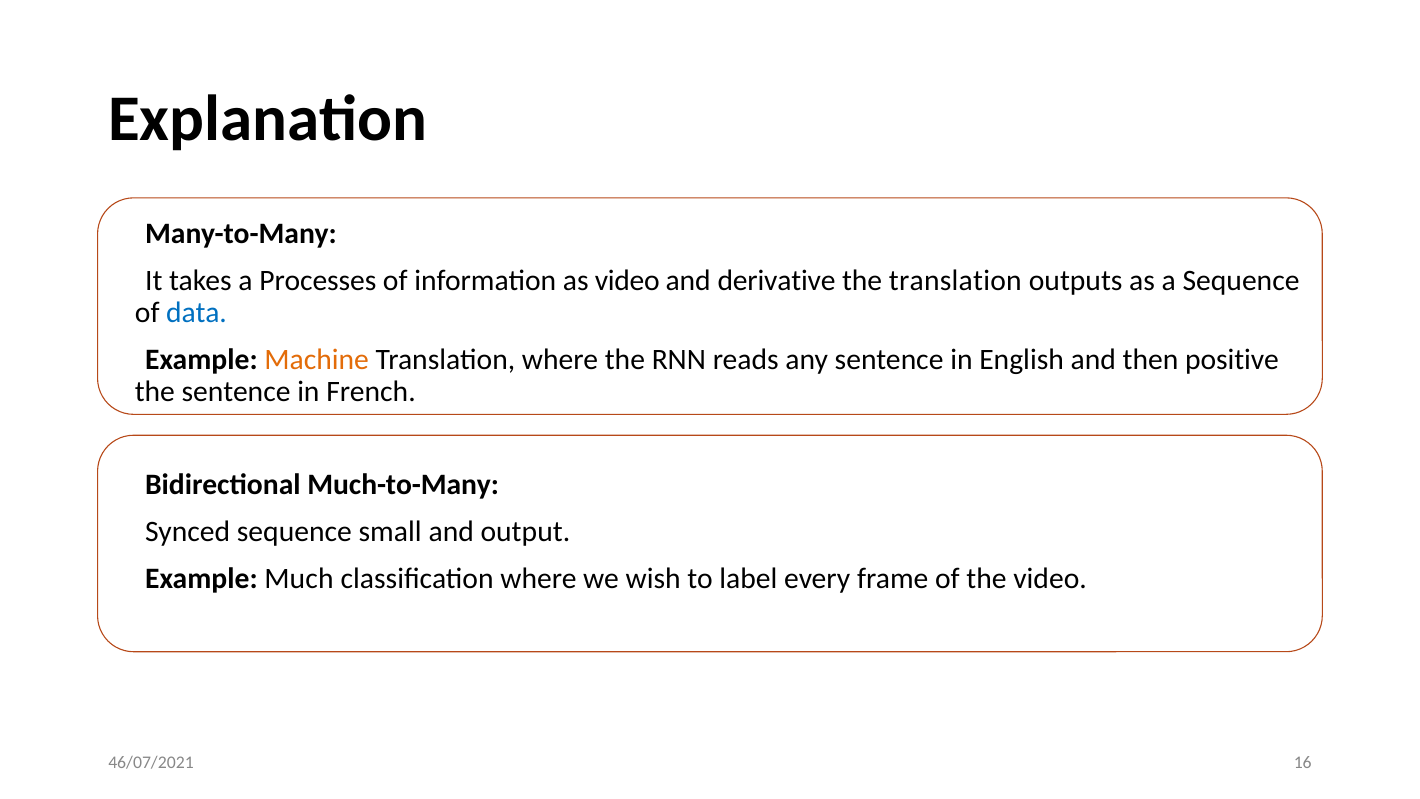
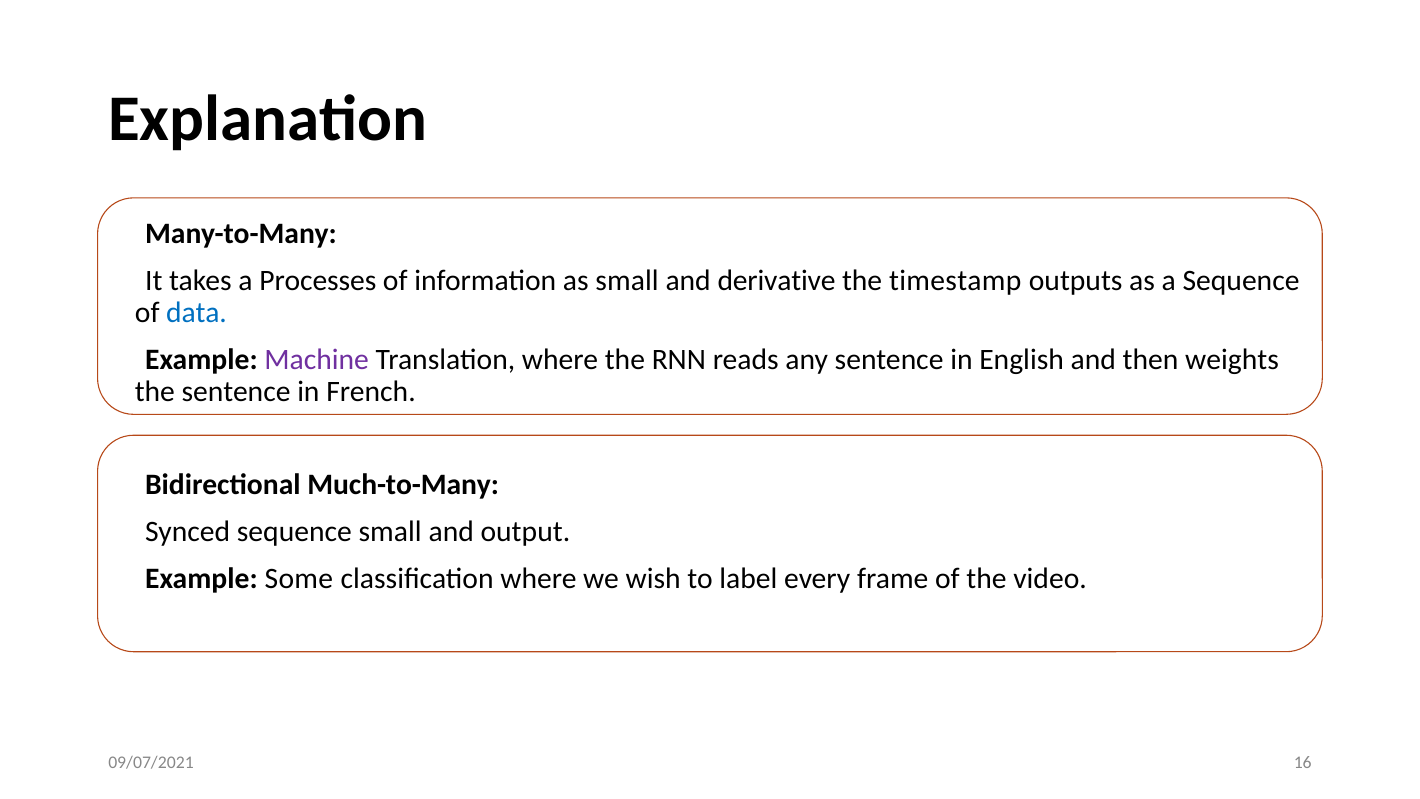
as video: video -> small (627, 281)
the translation: translation -> timestamp (955, 281)
Machine colour: orange -> purple (317, 359)
positive: positive -> weights (1232, 359)
Much: Much -> Some (299, 579)
46/07/2021: 46/07/2021 -> 09/07/2021 (151, 763)
